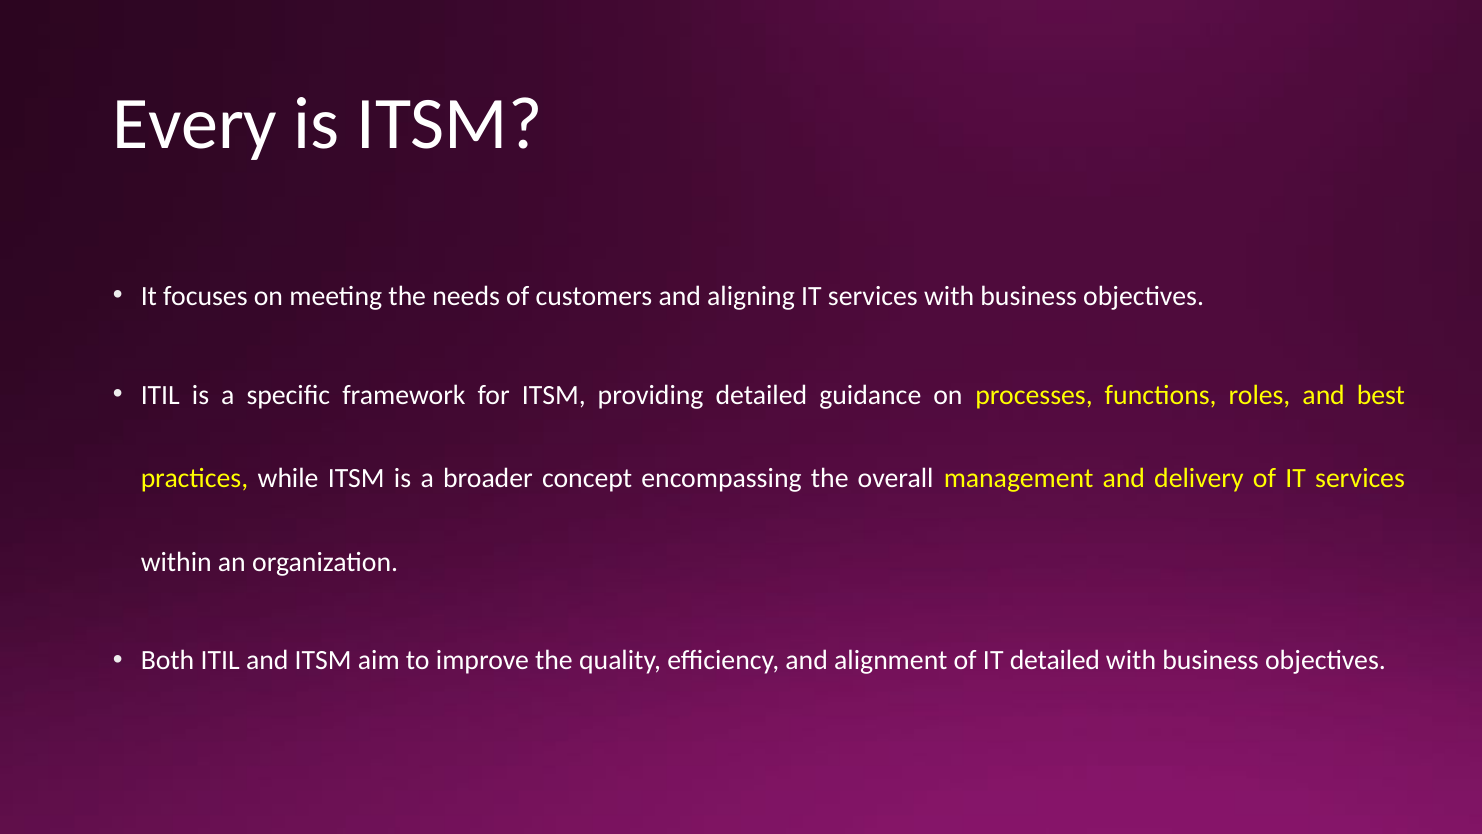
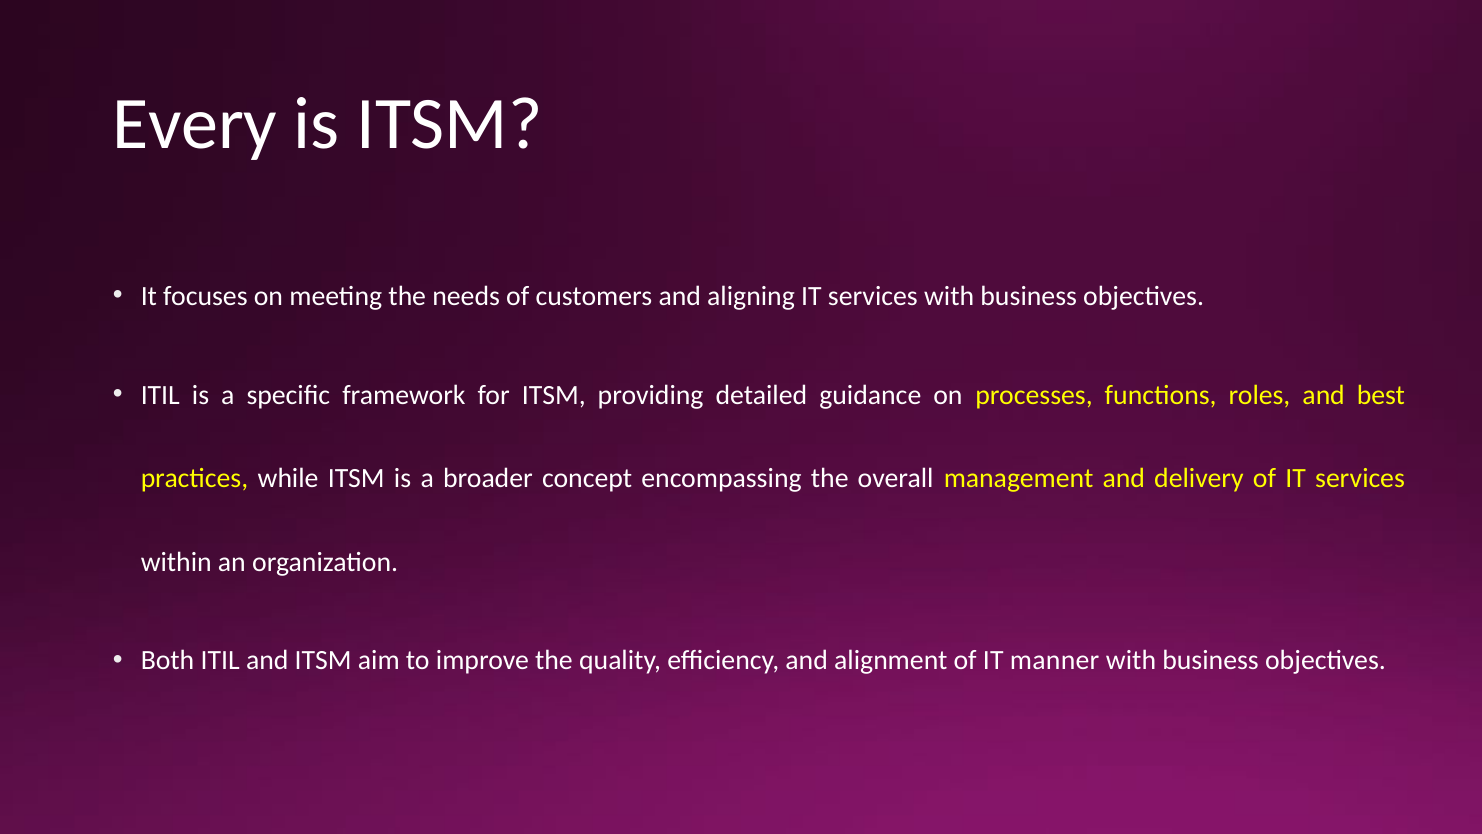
IT detailed: detailed -> manner (1055, 660)
